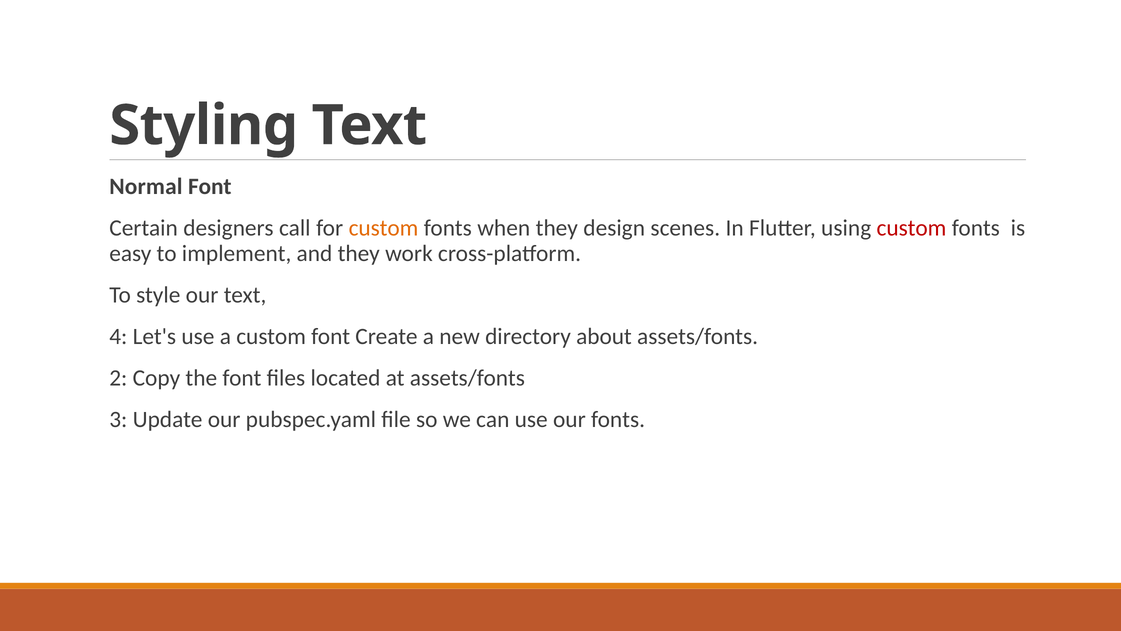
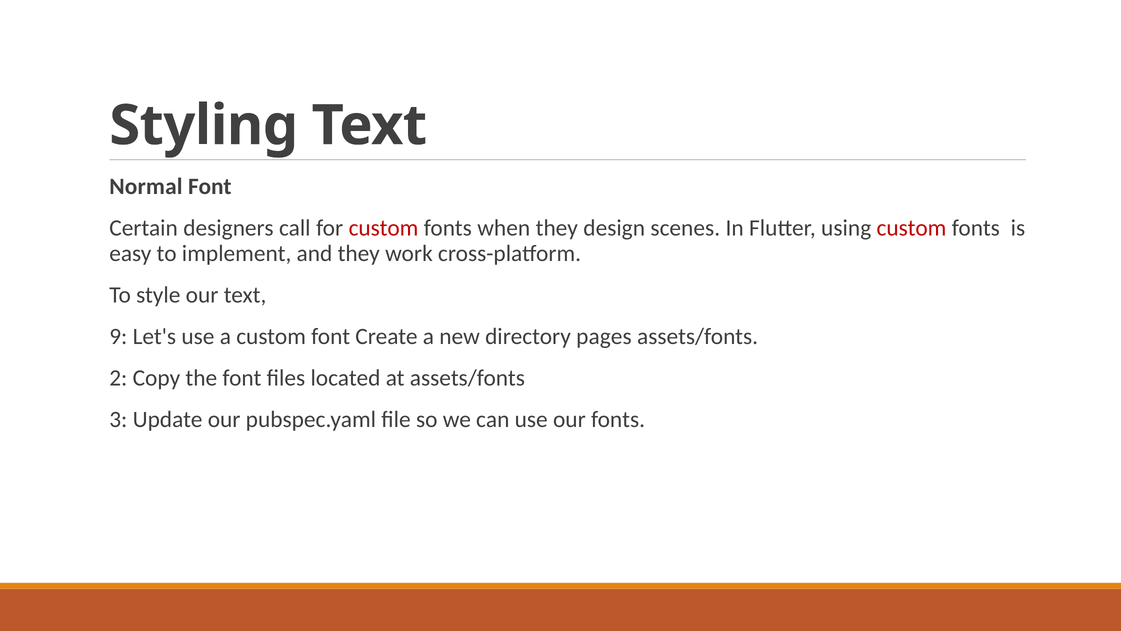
custom colour: orange -> red (383, 228)
4: 4 -> 9 (118, 336)
about: about -> pages (604, 336)
